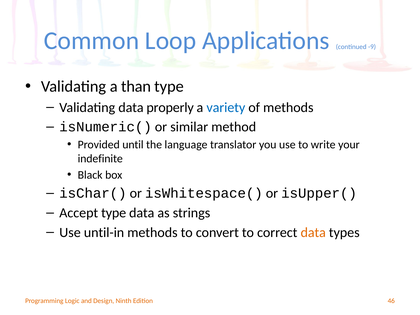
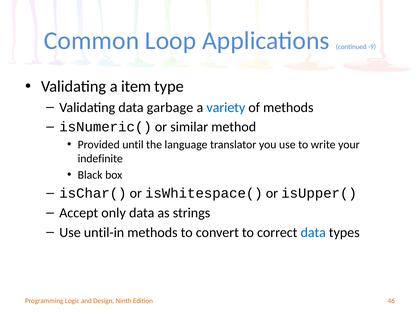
than: than -> item (136, 87)
properly: properly -> garbage (170, 107)
Accept type: type -> only (114, 213)
data colour: orange -> blue (313, 232)
